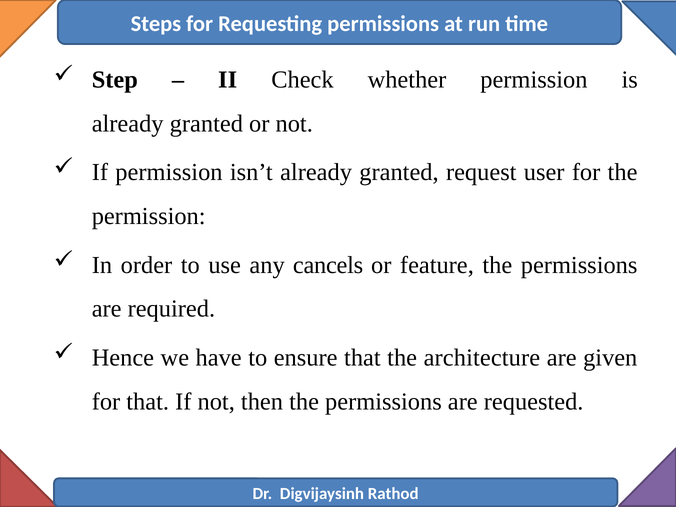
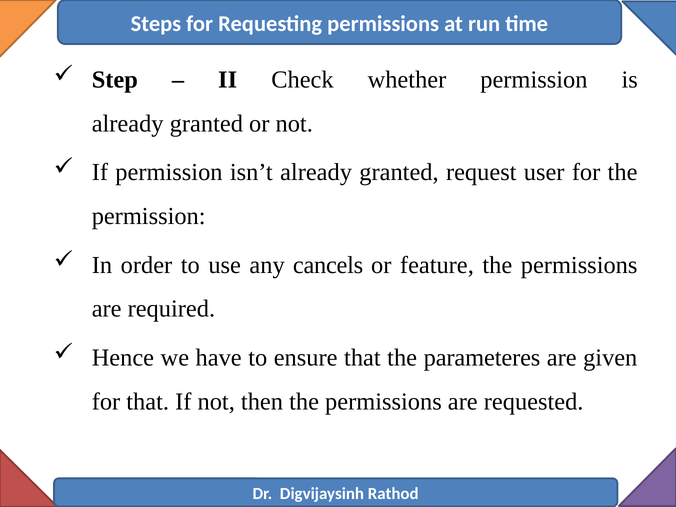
architecture: architecture -> parameteres (482, 358)
